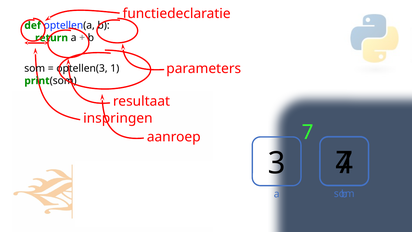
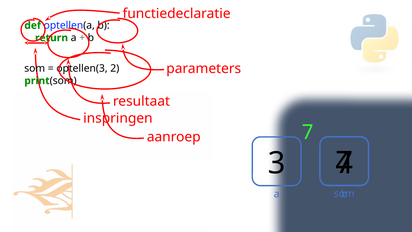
1: 1 -> 2 (115, 68)
